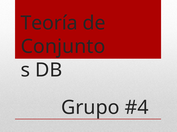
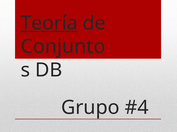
Teoría underline: none -> present (49, 23)
